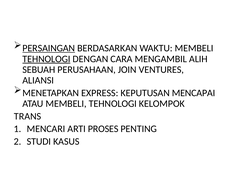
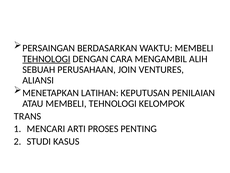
PERSAINGAN underline: present -> none (49, 48)
EXPRESS: EXPRESS -> LATIHAN (100, 93)
MENCAPAI: MENCAPAI -> PENILAIAN (194, 93)
